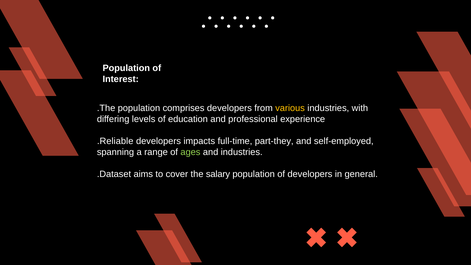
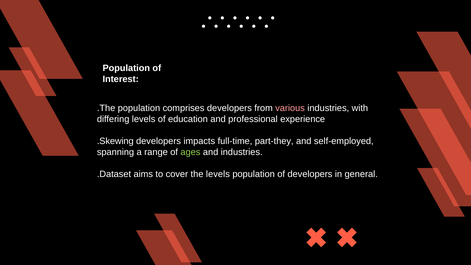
various colour: yellow -> pink (290, 108)
.Reliable: .Reliable -> .Skewing (115, 141)
the salary: salary -> levels (218, 174)
